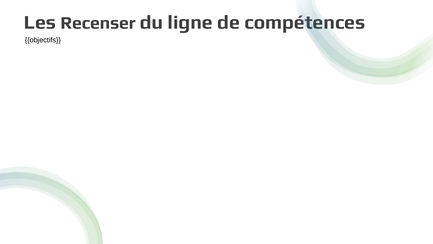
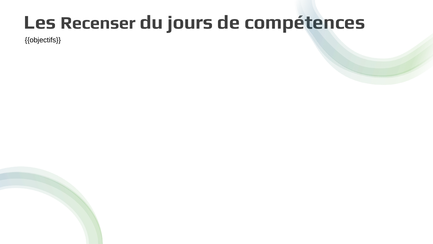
ligne: ligne -> jours (190, 22)
